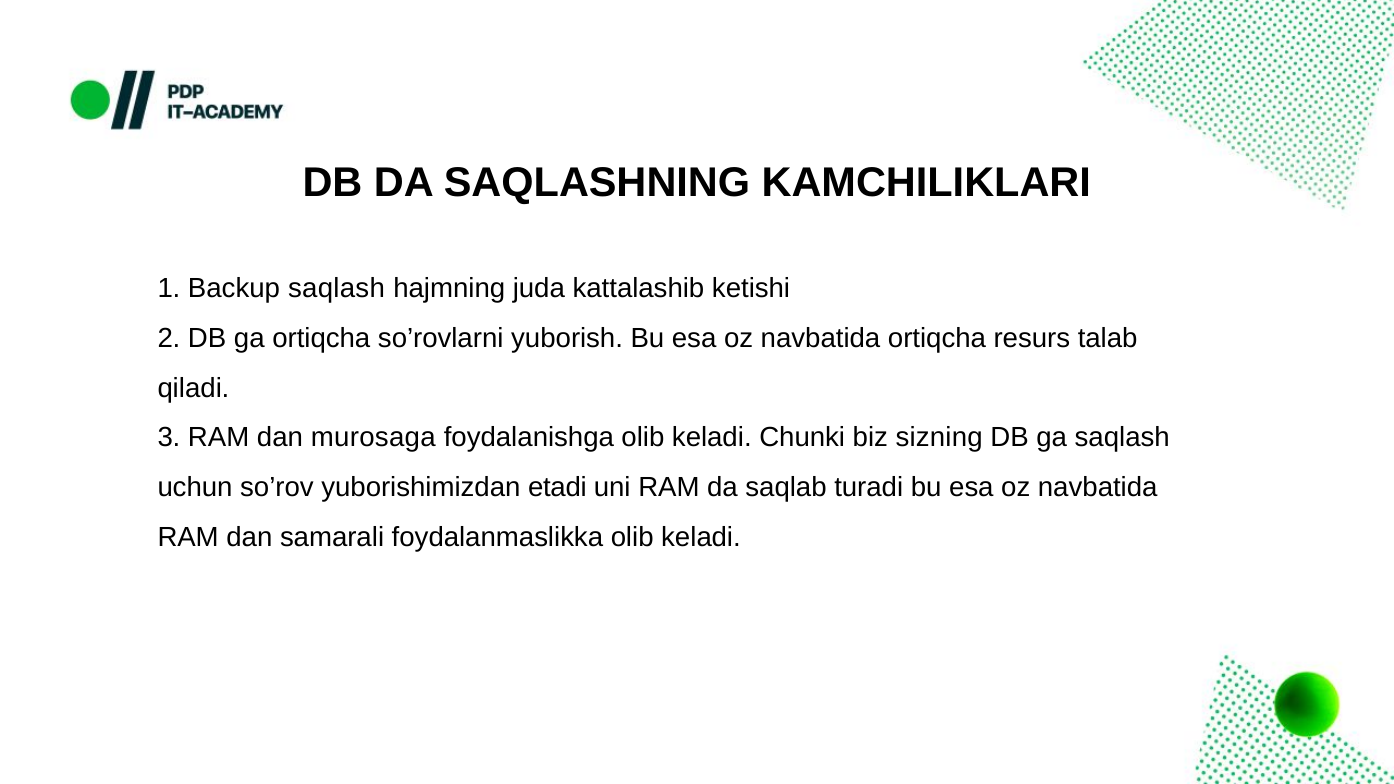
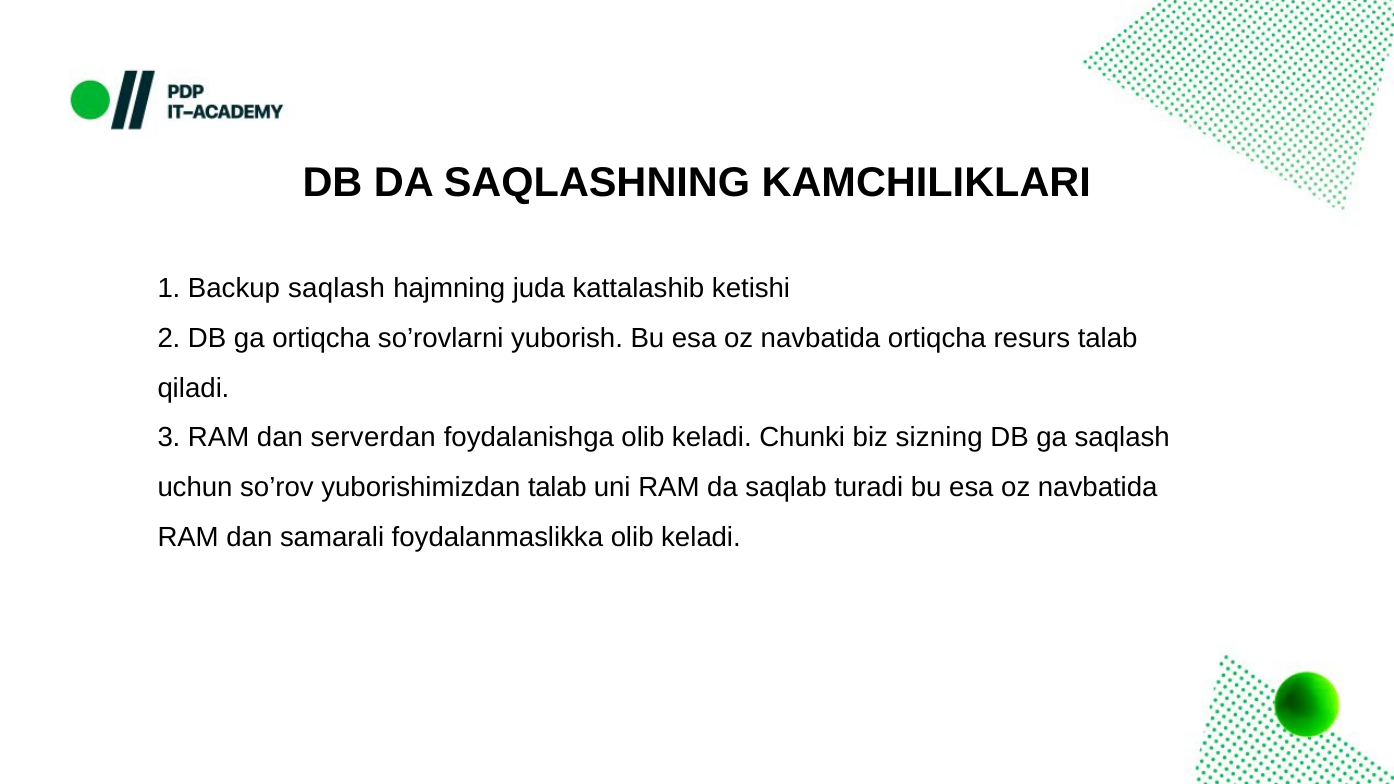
murosaga: murosaga -> serverdan (373, 438)
yuborishimizdan etadi: etadi -> talab (557, 488)
